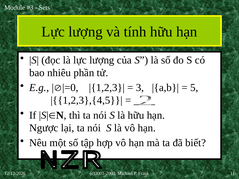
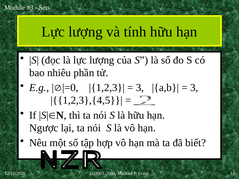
5: 5 -> 3 (194, 88)
